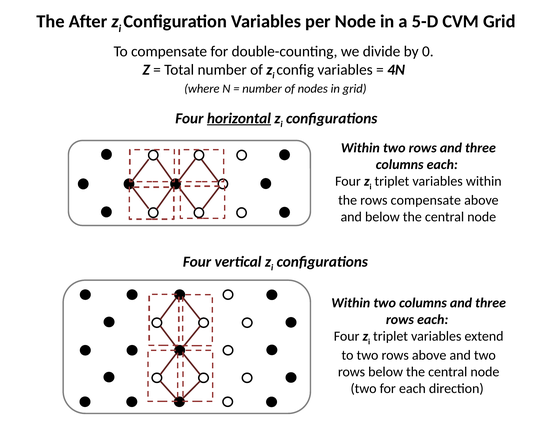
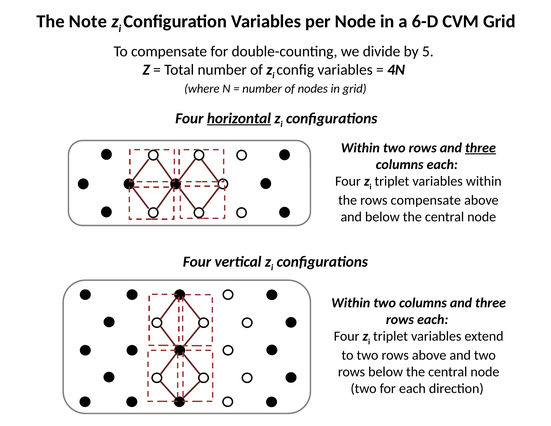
After: After -> Note (88, 22)
5-D: 5-D -> 6-D (425, 22)
0: 0 -> 5 (428, 51)
three underline: none -> present (480, 148)
